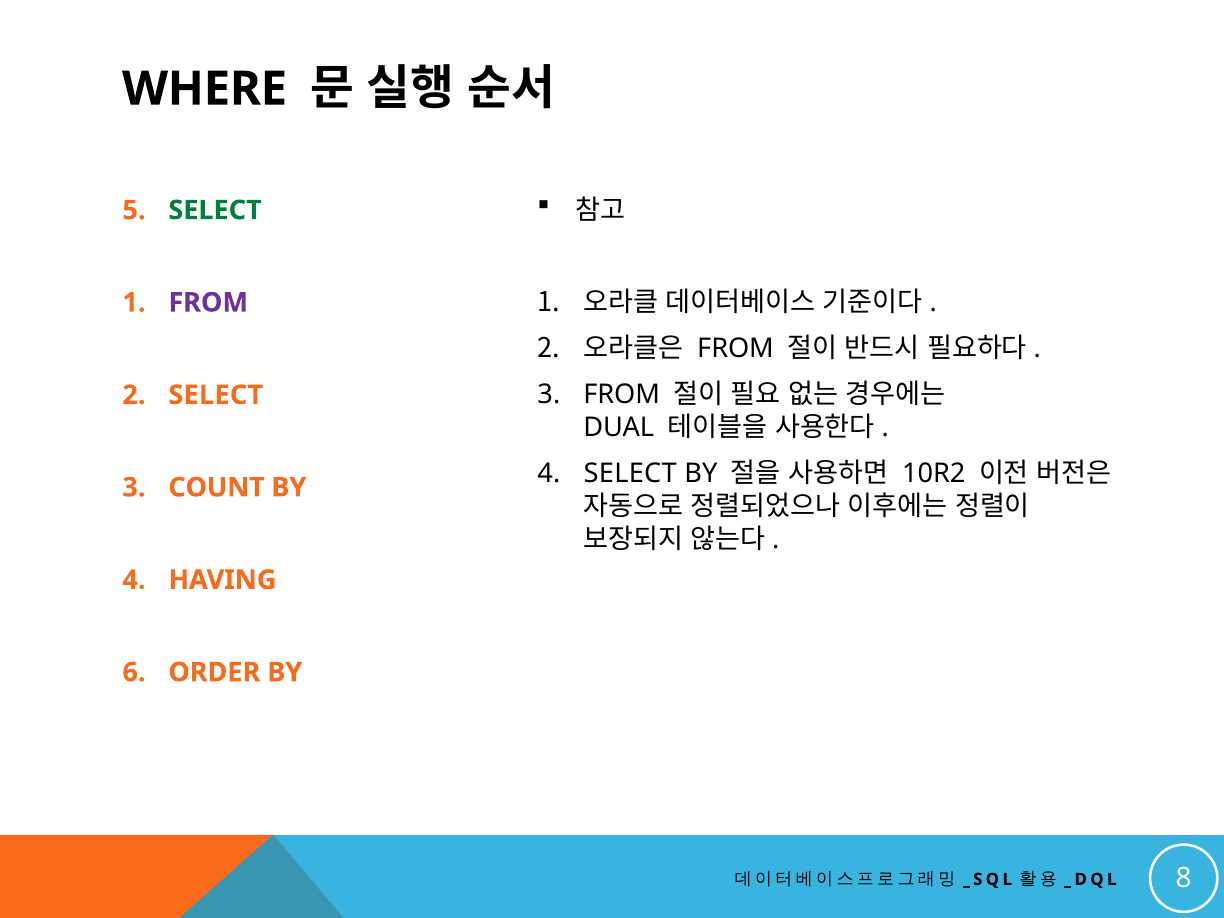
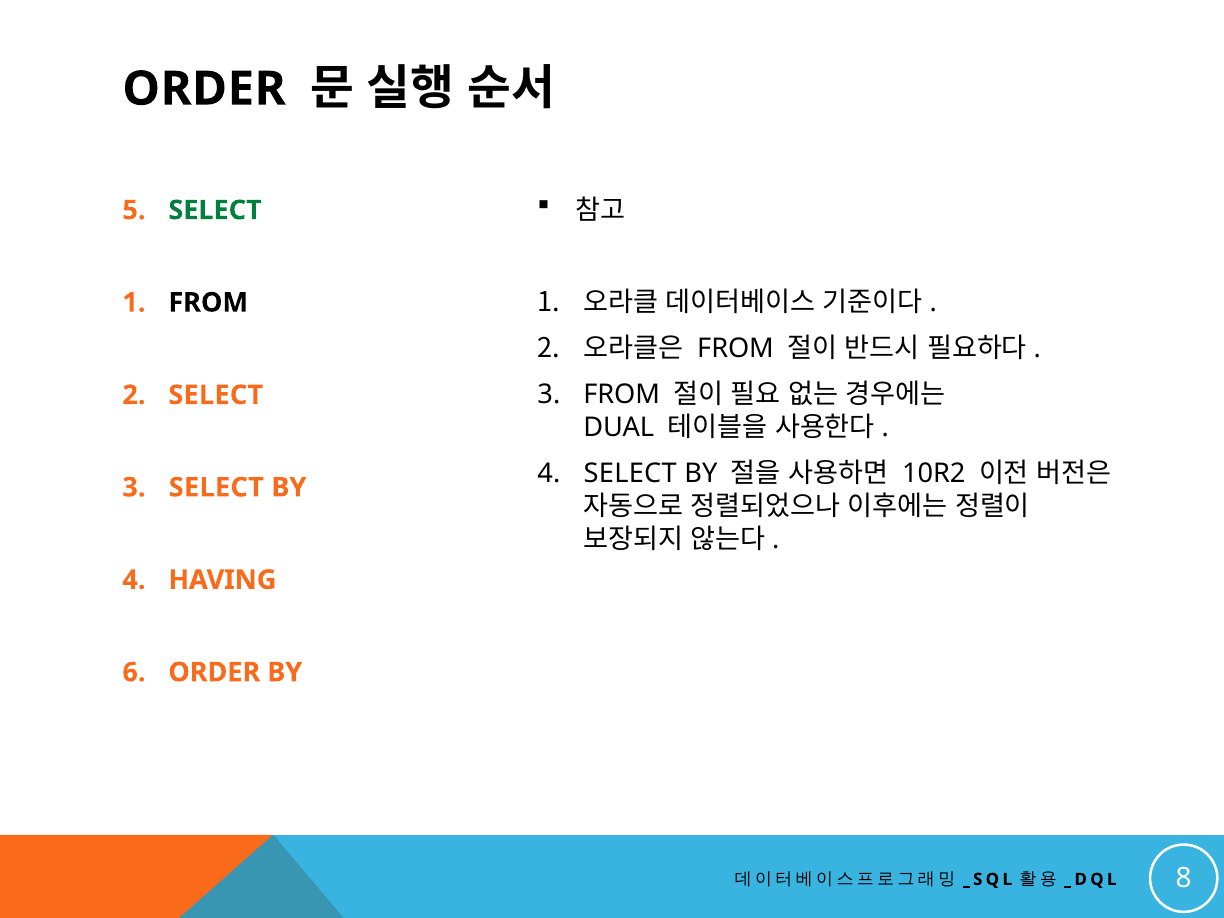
WHERE: WHERE -> ORDER (204, 89)
FROM colour: purple -> black (208, 303)
3 COUNT: COUNT -> SELECT (216, 487)
